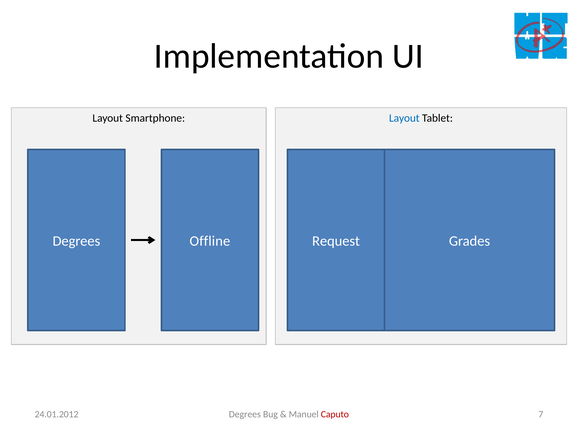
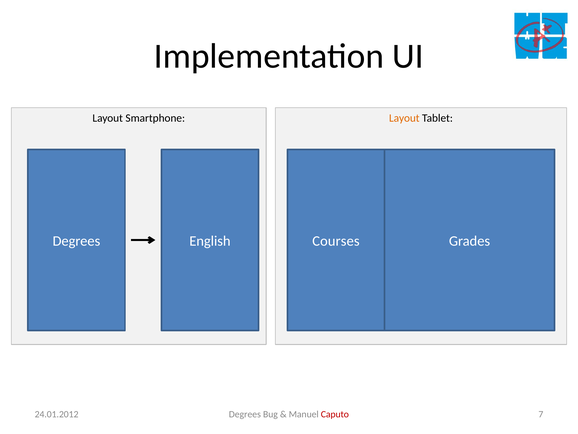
Layout colour: blue -> orange (404, 118)
Offline: Offline -> English (210, 241)
Request: Request -> Courses (336, 241)
